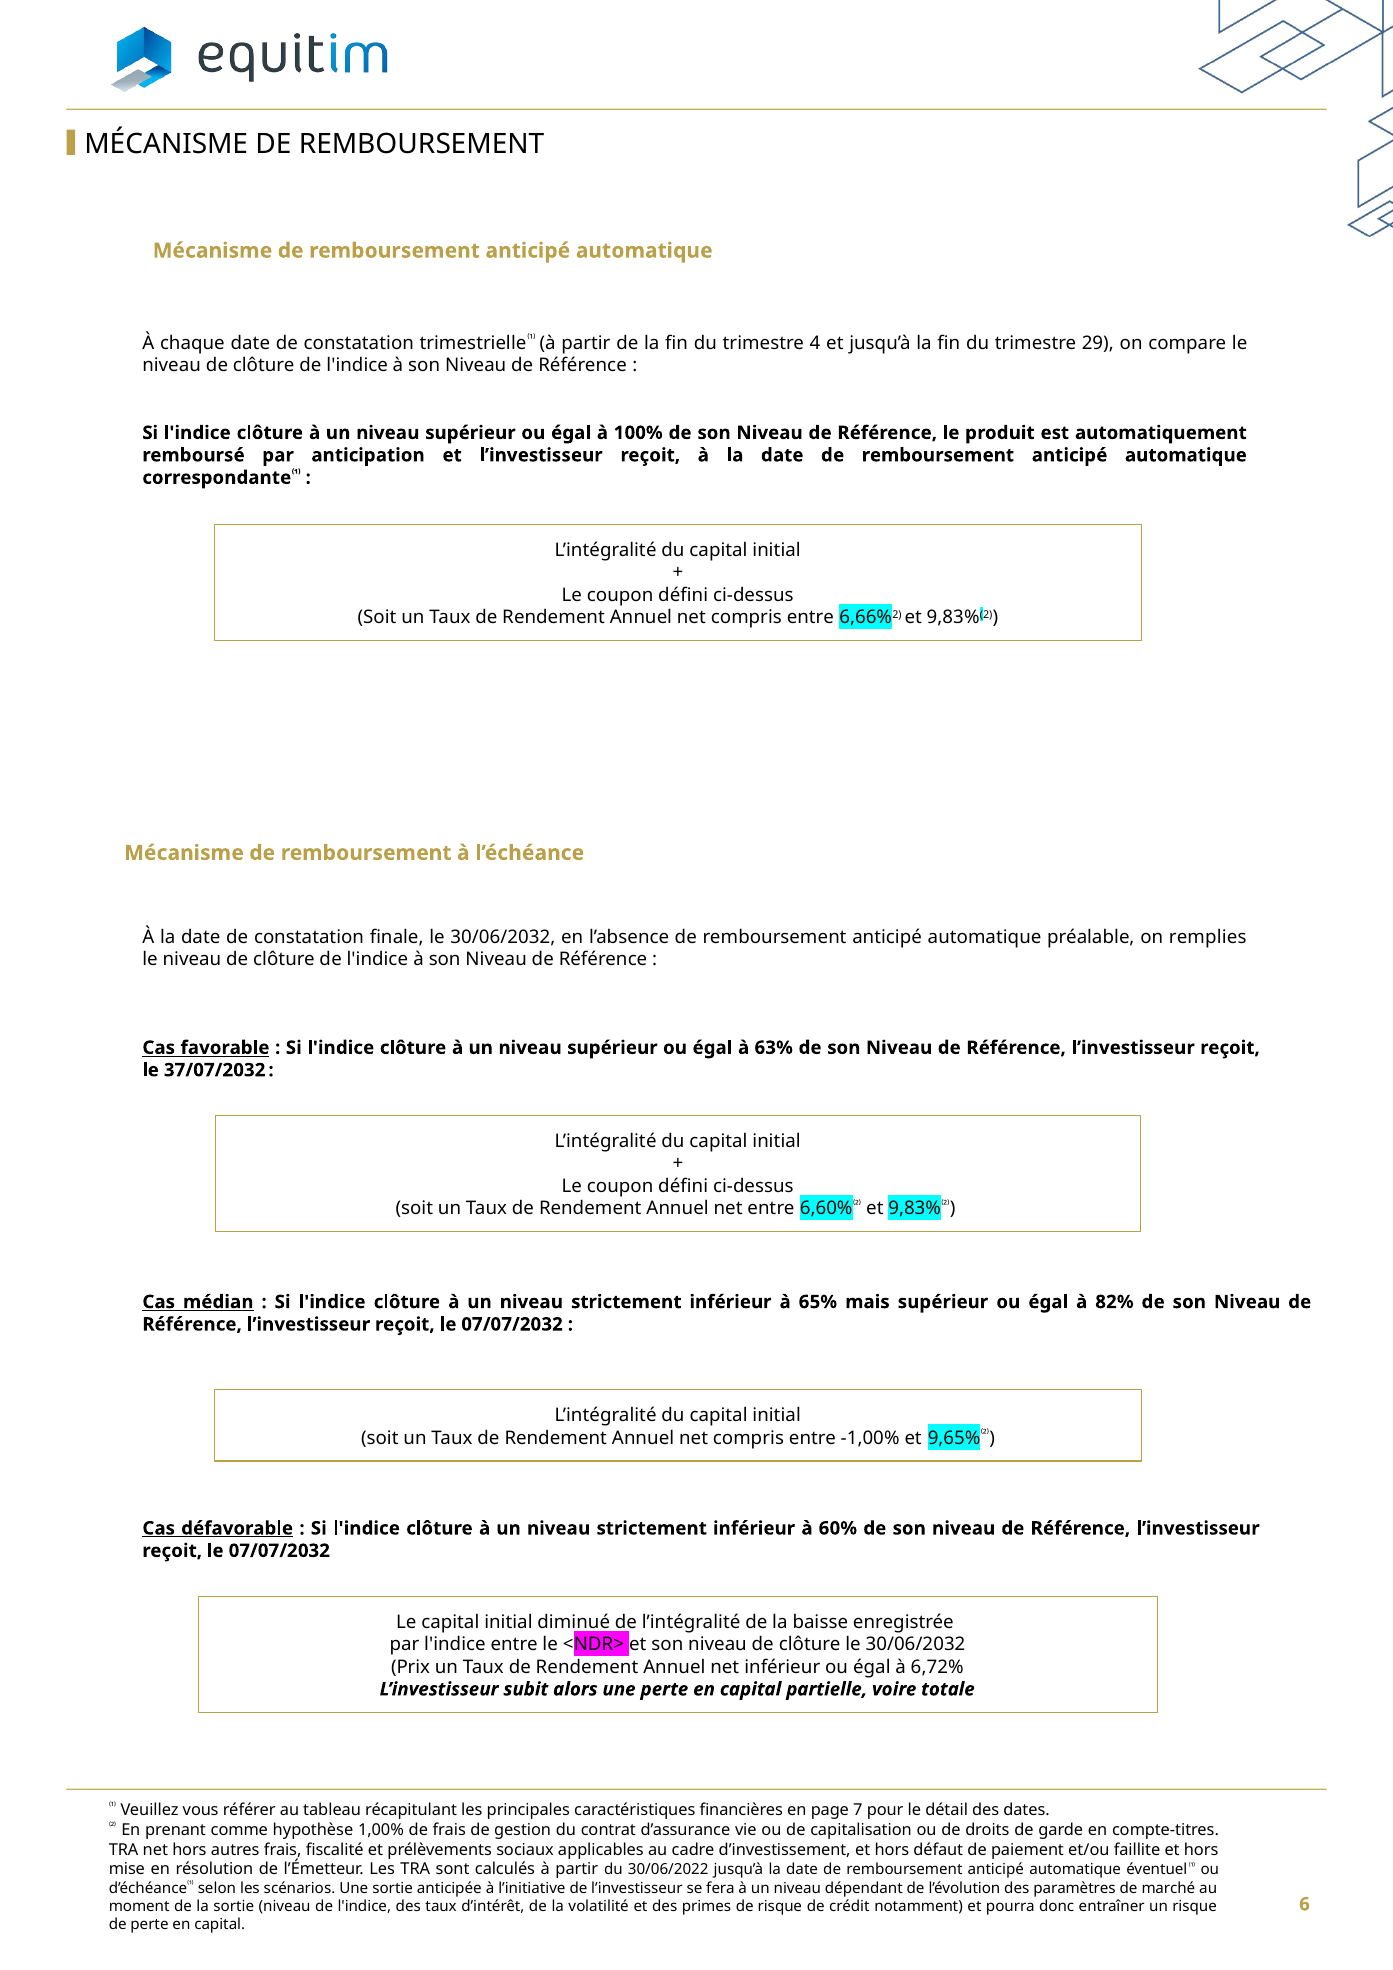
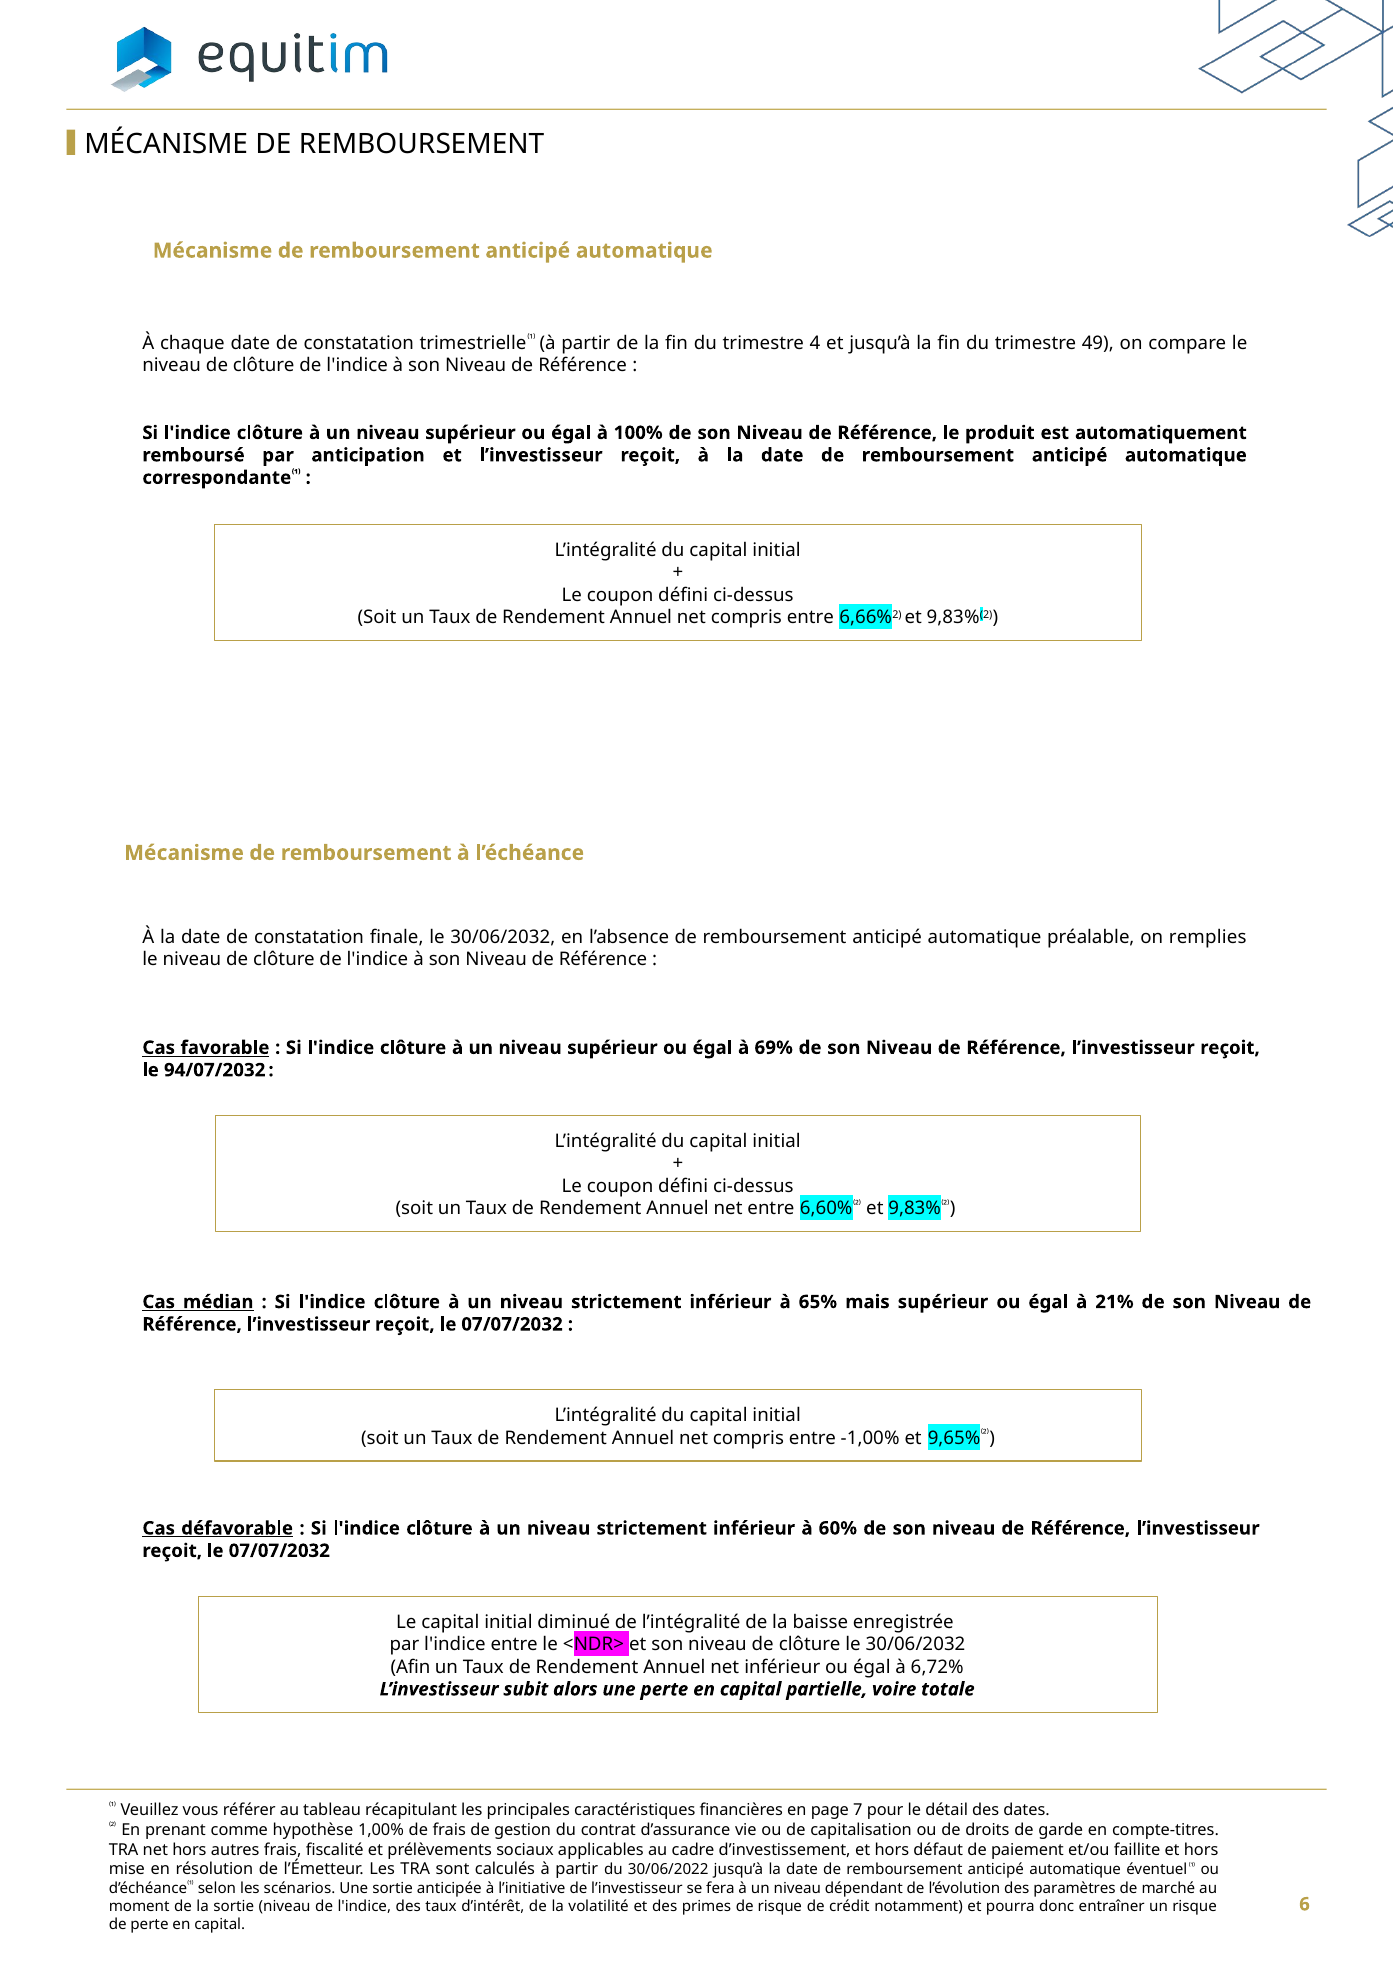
29: 29 -> 49 (1098, 343)
63%: 63% -> 69% (774, 1048)
37/07/2032: 37/07/2032 -> 94/07/2032 (215, 1070)
82%: 82% -> 21% (1114, 1302)
Prix: Prix -> Afin (411, 1667)
